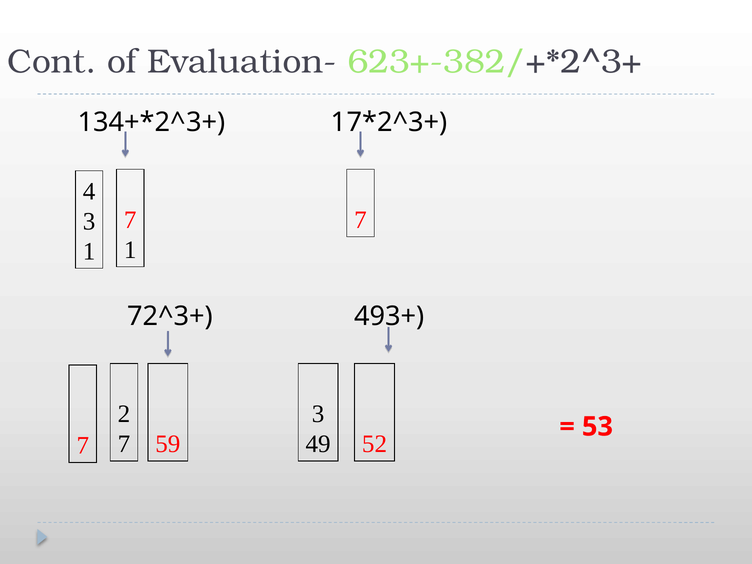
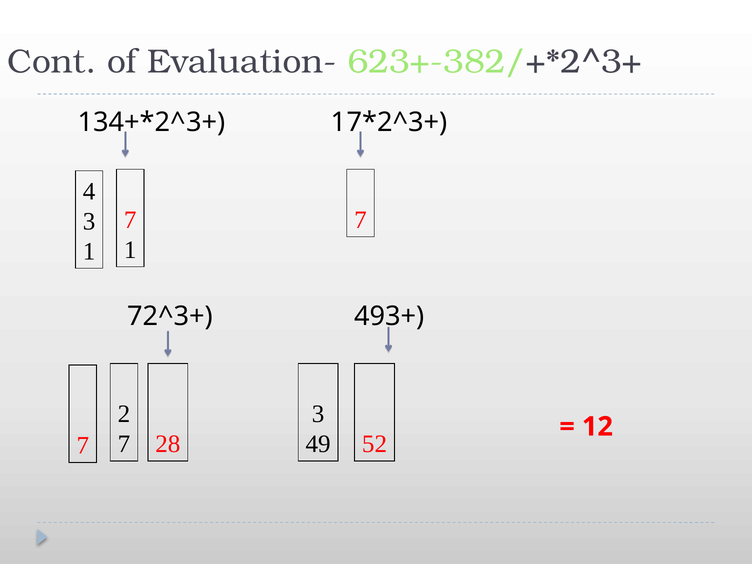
53: 53 -> 12 (597, 427)
59: 59 -> 28 (168, 444)
